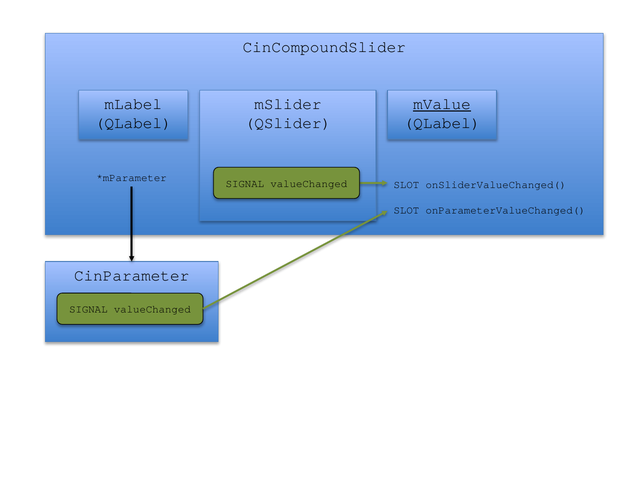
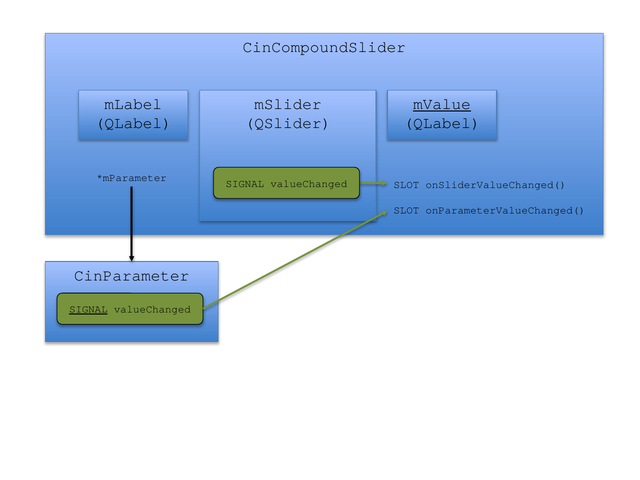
SIGNAL underline: none -> present (88, 309)
